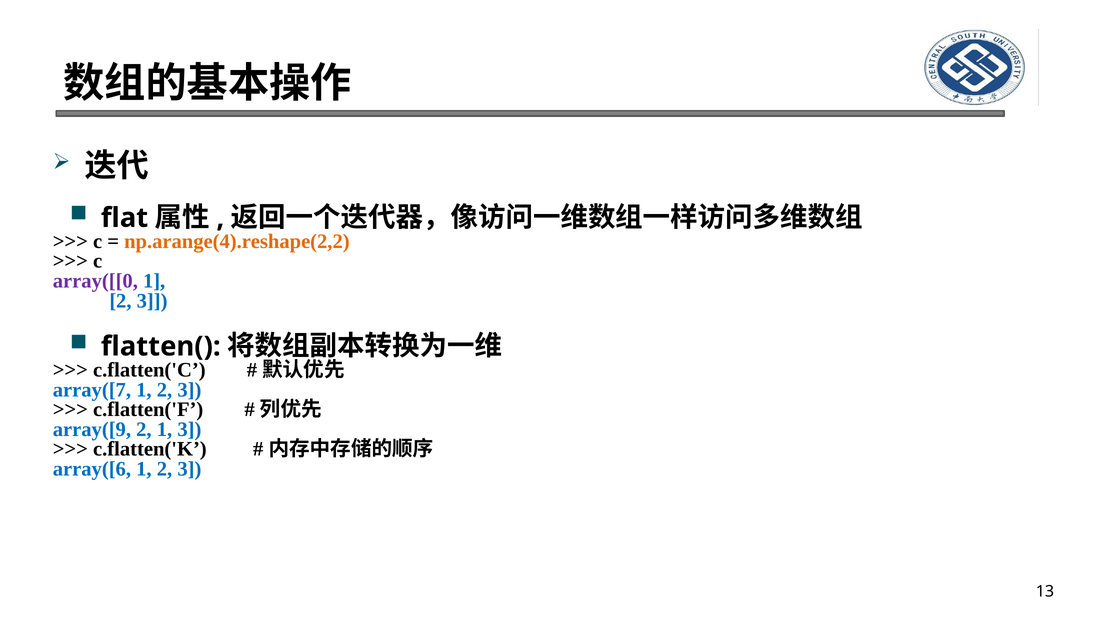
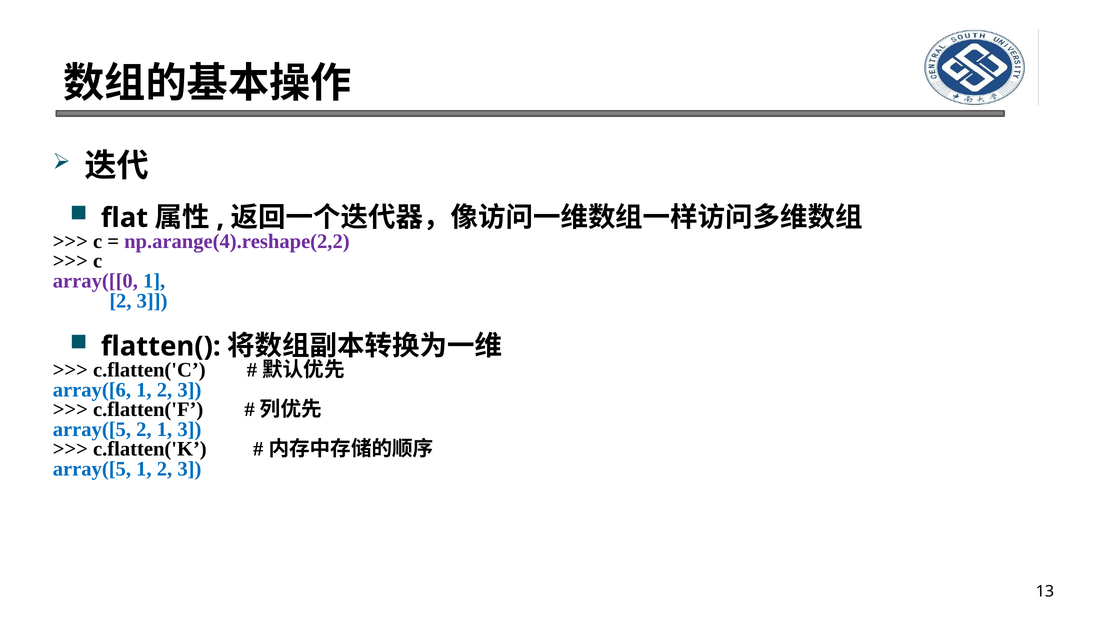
np.arange(4).reshape(2,2 colour: orange -> purple (237, 241)
array([7: array([7 -> array([6 (92, 390)
array([9: array([9 -> array([5 (92, 429)
array([6: array([6 -> array([5 (92, 469)
